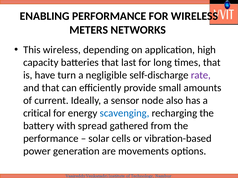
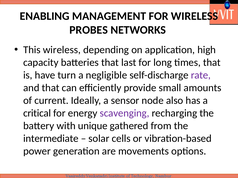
ENABLING PERFORMANCE: PERFORMANCE -> MANAGEMENT (109, 16)
METERS: METERS -> PROBES (89, 30)
scavenging colour: blue -> purple (125, 113)
spread: spread -> unique (93, 126)
performance: performance -> intermediate (51, 139)
